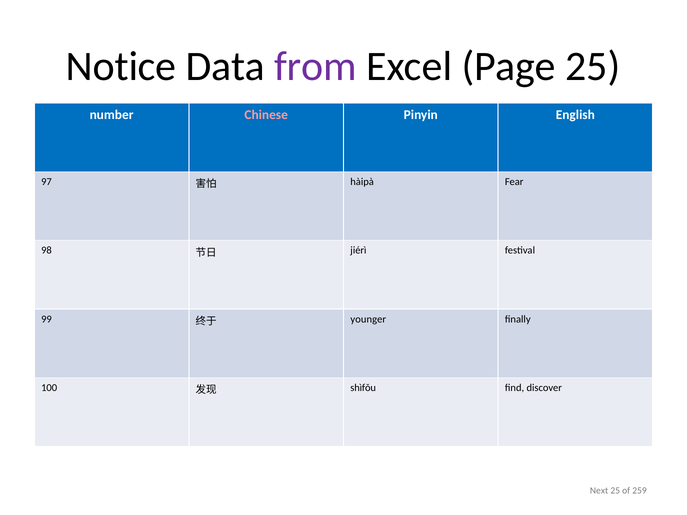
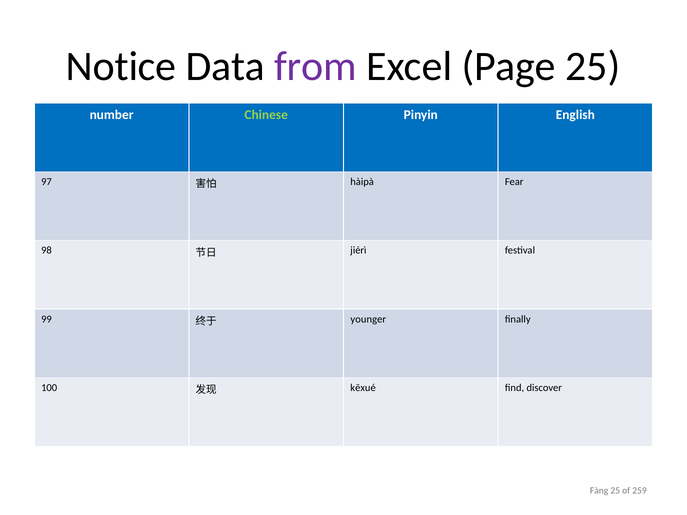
Chinese colour: pink -> light green (266, 115)
shìfǒu: shìfǒu -> kēxué (363, 388)
Next: Next -> Fàng (599, 491)
